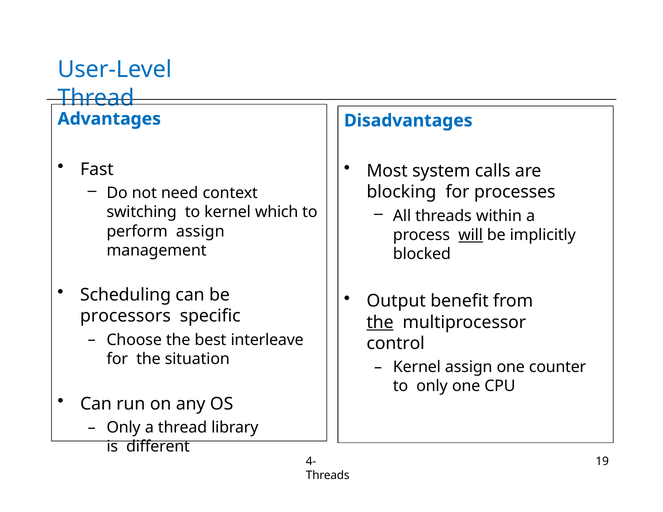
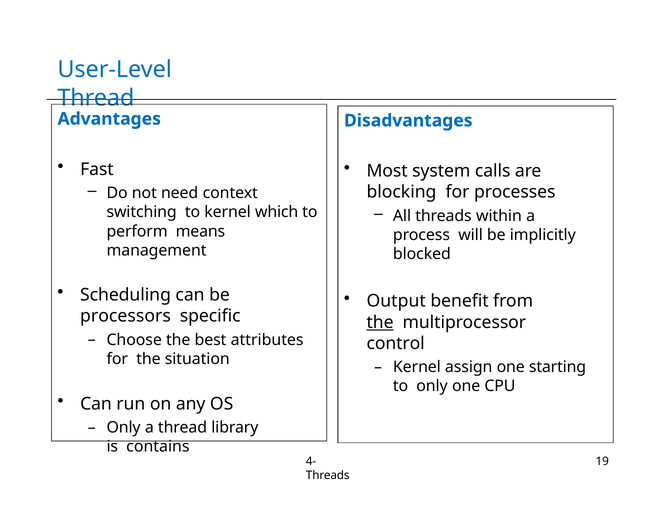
perform assign: assign -> means (200, 231)
will underline: present -> none (471, 235)
interleave: interleave -> attributes (267, 340)
counter: counter -> starting (558, 367)
different: different -> contains (158, 447)
